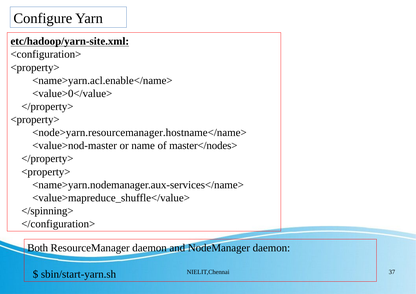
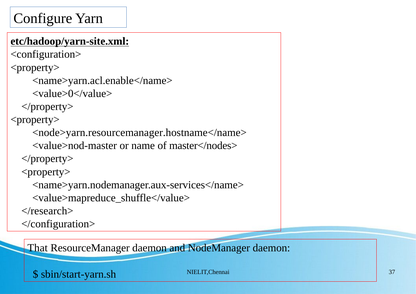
</spinning>: </spinning> -> </research> (47, 211)
Both: Both -> That (38, 248)
